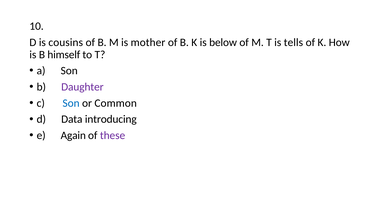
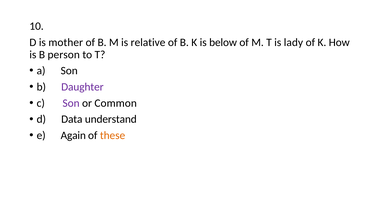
cousins: cousins -> mother (66, 42)
mother: mother -> relative (148, 42)
tells: tells -> lady (293, 42)
himself: himself -> person (64, 55)
Son colour: blue -> purple (71, 103)
introducing: introducing -> understand (111, 119)
these colour: purple -> orange (113, 135)
